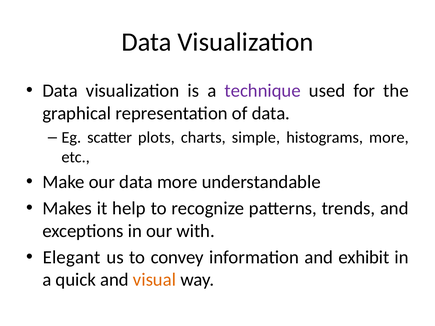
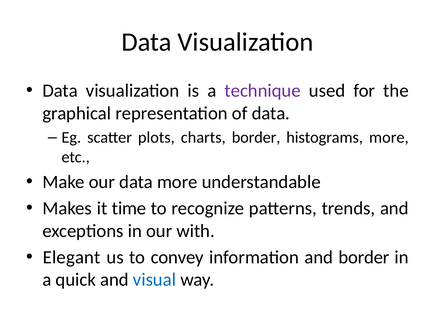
charts simple: simple -> border (256, 138)
help: help -> time (129, 209)
and exhibit: exhibit -> border (364, 257)
visual colour: orange -> blue (155, 280)
